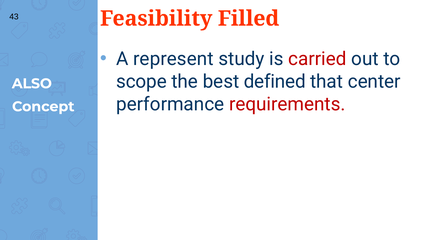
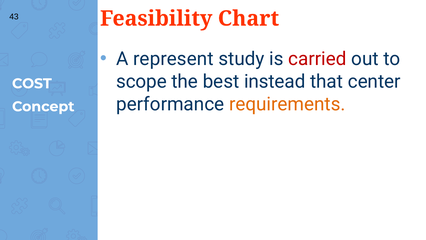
Filled: Filled -> Chart (248, 19)
defined: defined -> instead (275, 81)
ALSO: ALSO -> COST (32, 83)
requirements colour: red -> orange (287, 104)
